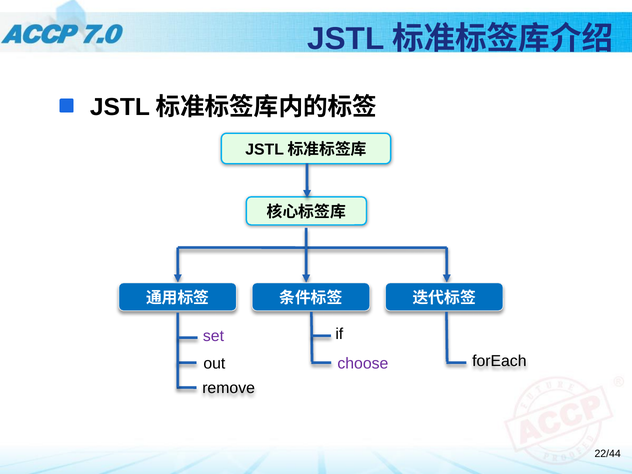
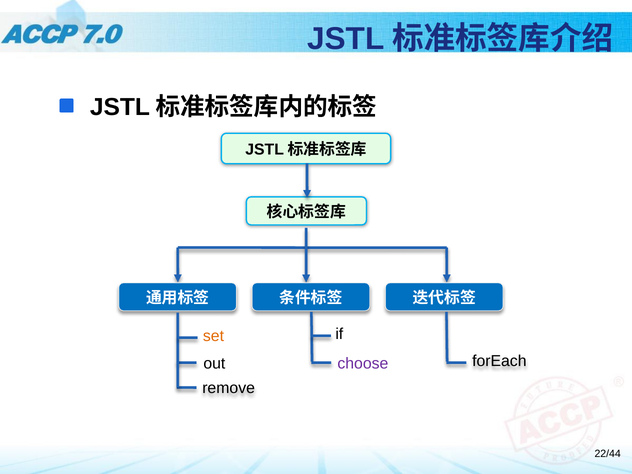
set colour: purple -> orange (214, 336)
